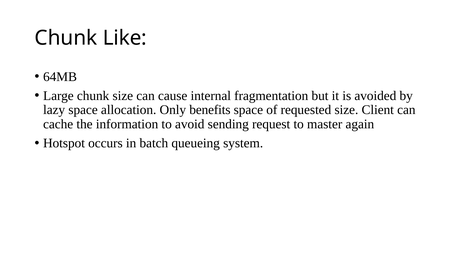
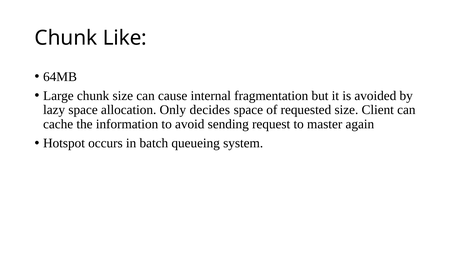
benefits: benefits -> decides (210, 110)
